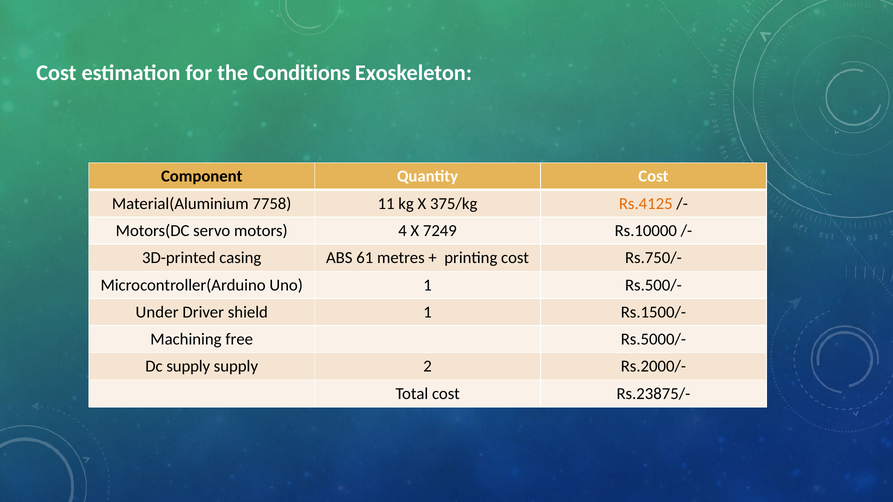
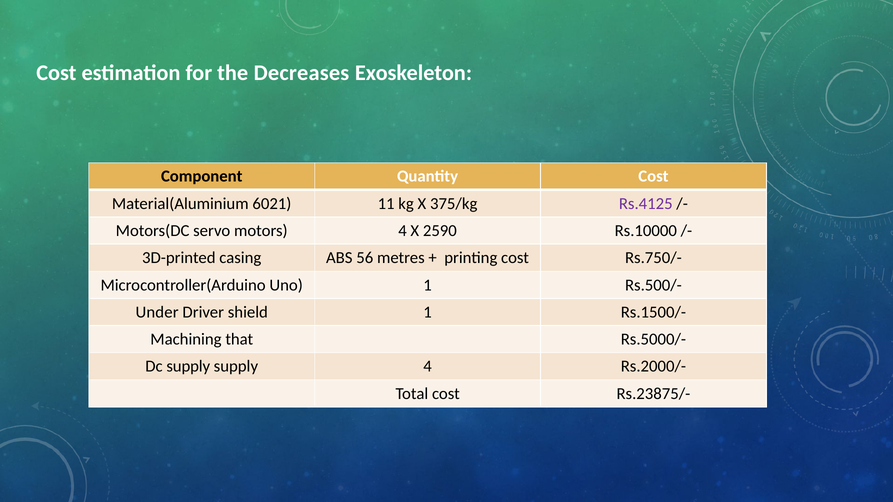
Conditions: Conditions -> Decreases (301, 73)
7758: 7758 -> 6021 (272, 204)
Rs.4125 colour: orange -> purple (646, 204)
7249: 7249 -> 2590 (440, 231)
61: 61 -> 56 (365, 258)
free: free -> that (239, 340)
supply 2: 2 -> 4 (428, 367)
